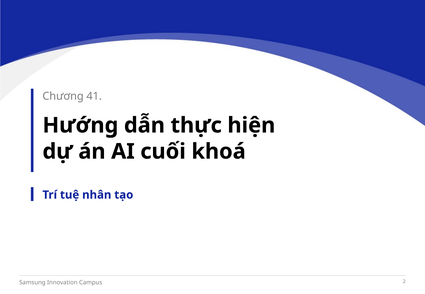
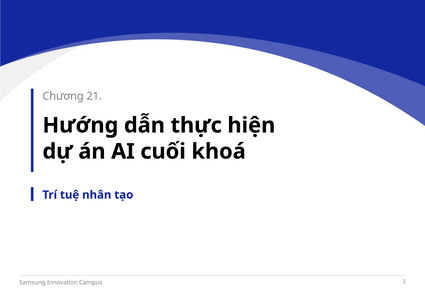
41: 41 -> 21 (94, 96)
